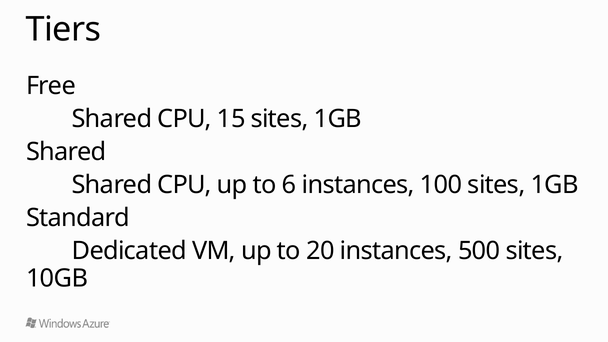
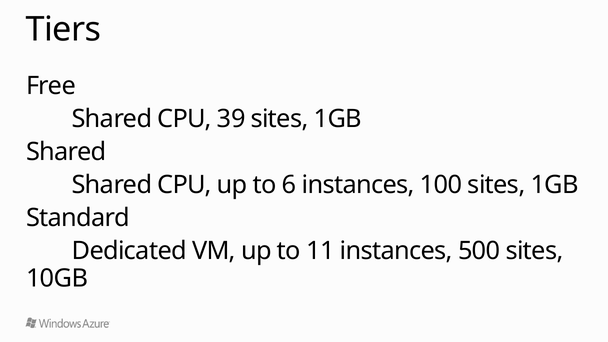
15: 15 -> 39 (231, 119)
20: 20 -> 11 (320, 251)
